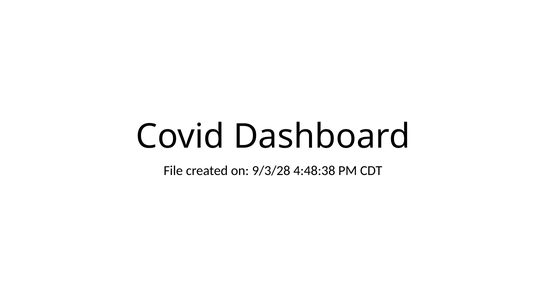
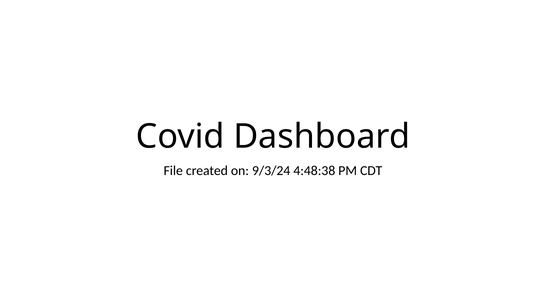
9/3/28: 9/3/28 -> 9/3/24 (271, 171)
